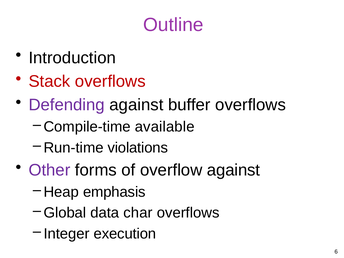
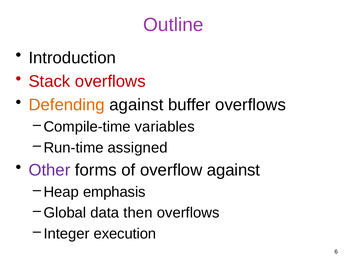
Defending colour: purple -> orange (67, 105)
available: available -> variables (165, 127)
violations: violations -> assigned (138, 148)
char: char -> then (138, 213)
